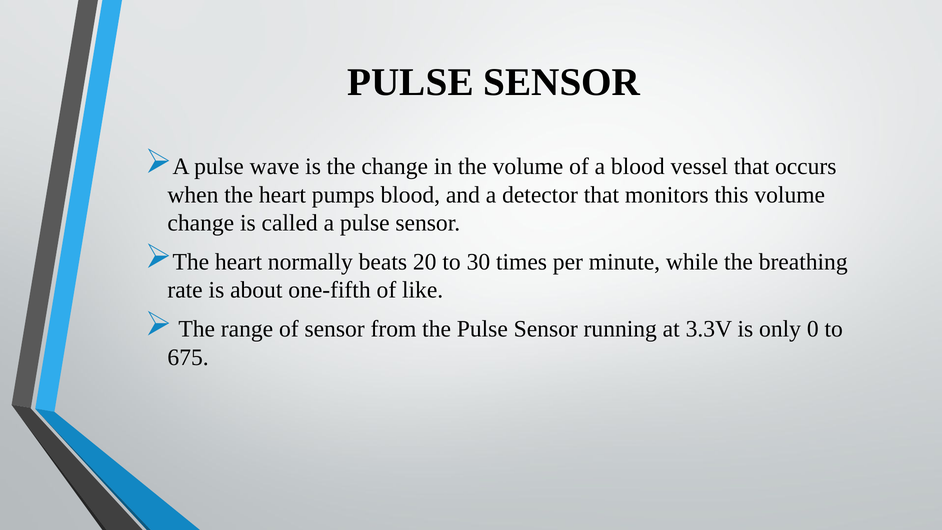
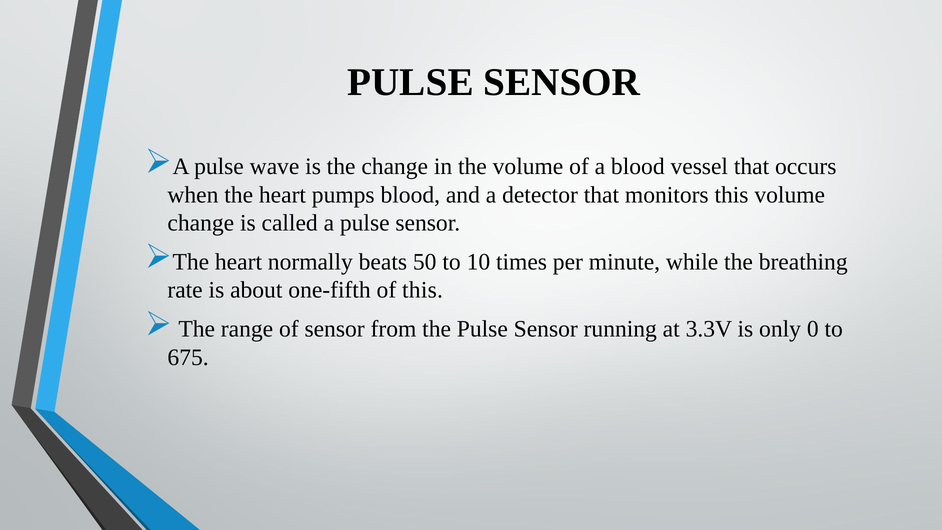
20: 20 -> 50 (425, 262)
30: 30 -> 10 (478, 262)
of like: like -> this (423, 290)
